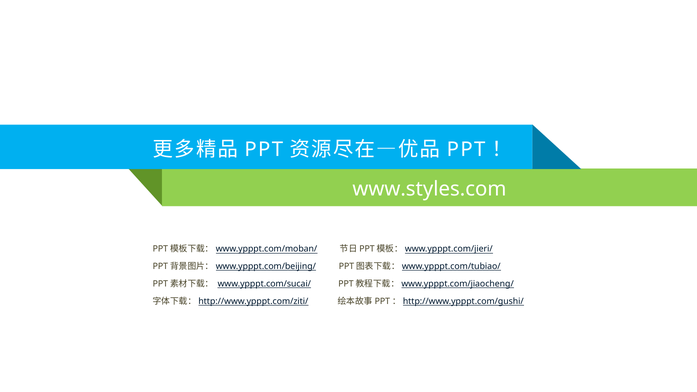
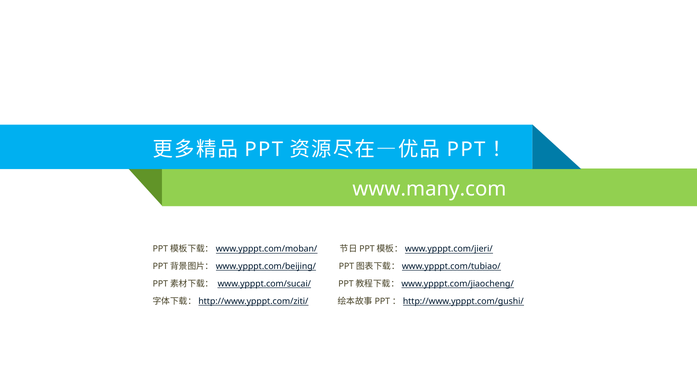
www.styles.com: www.styles.com -> www.many.com (429, 189)
